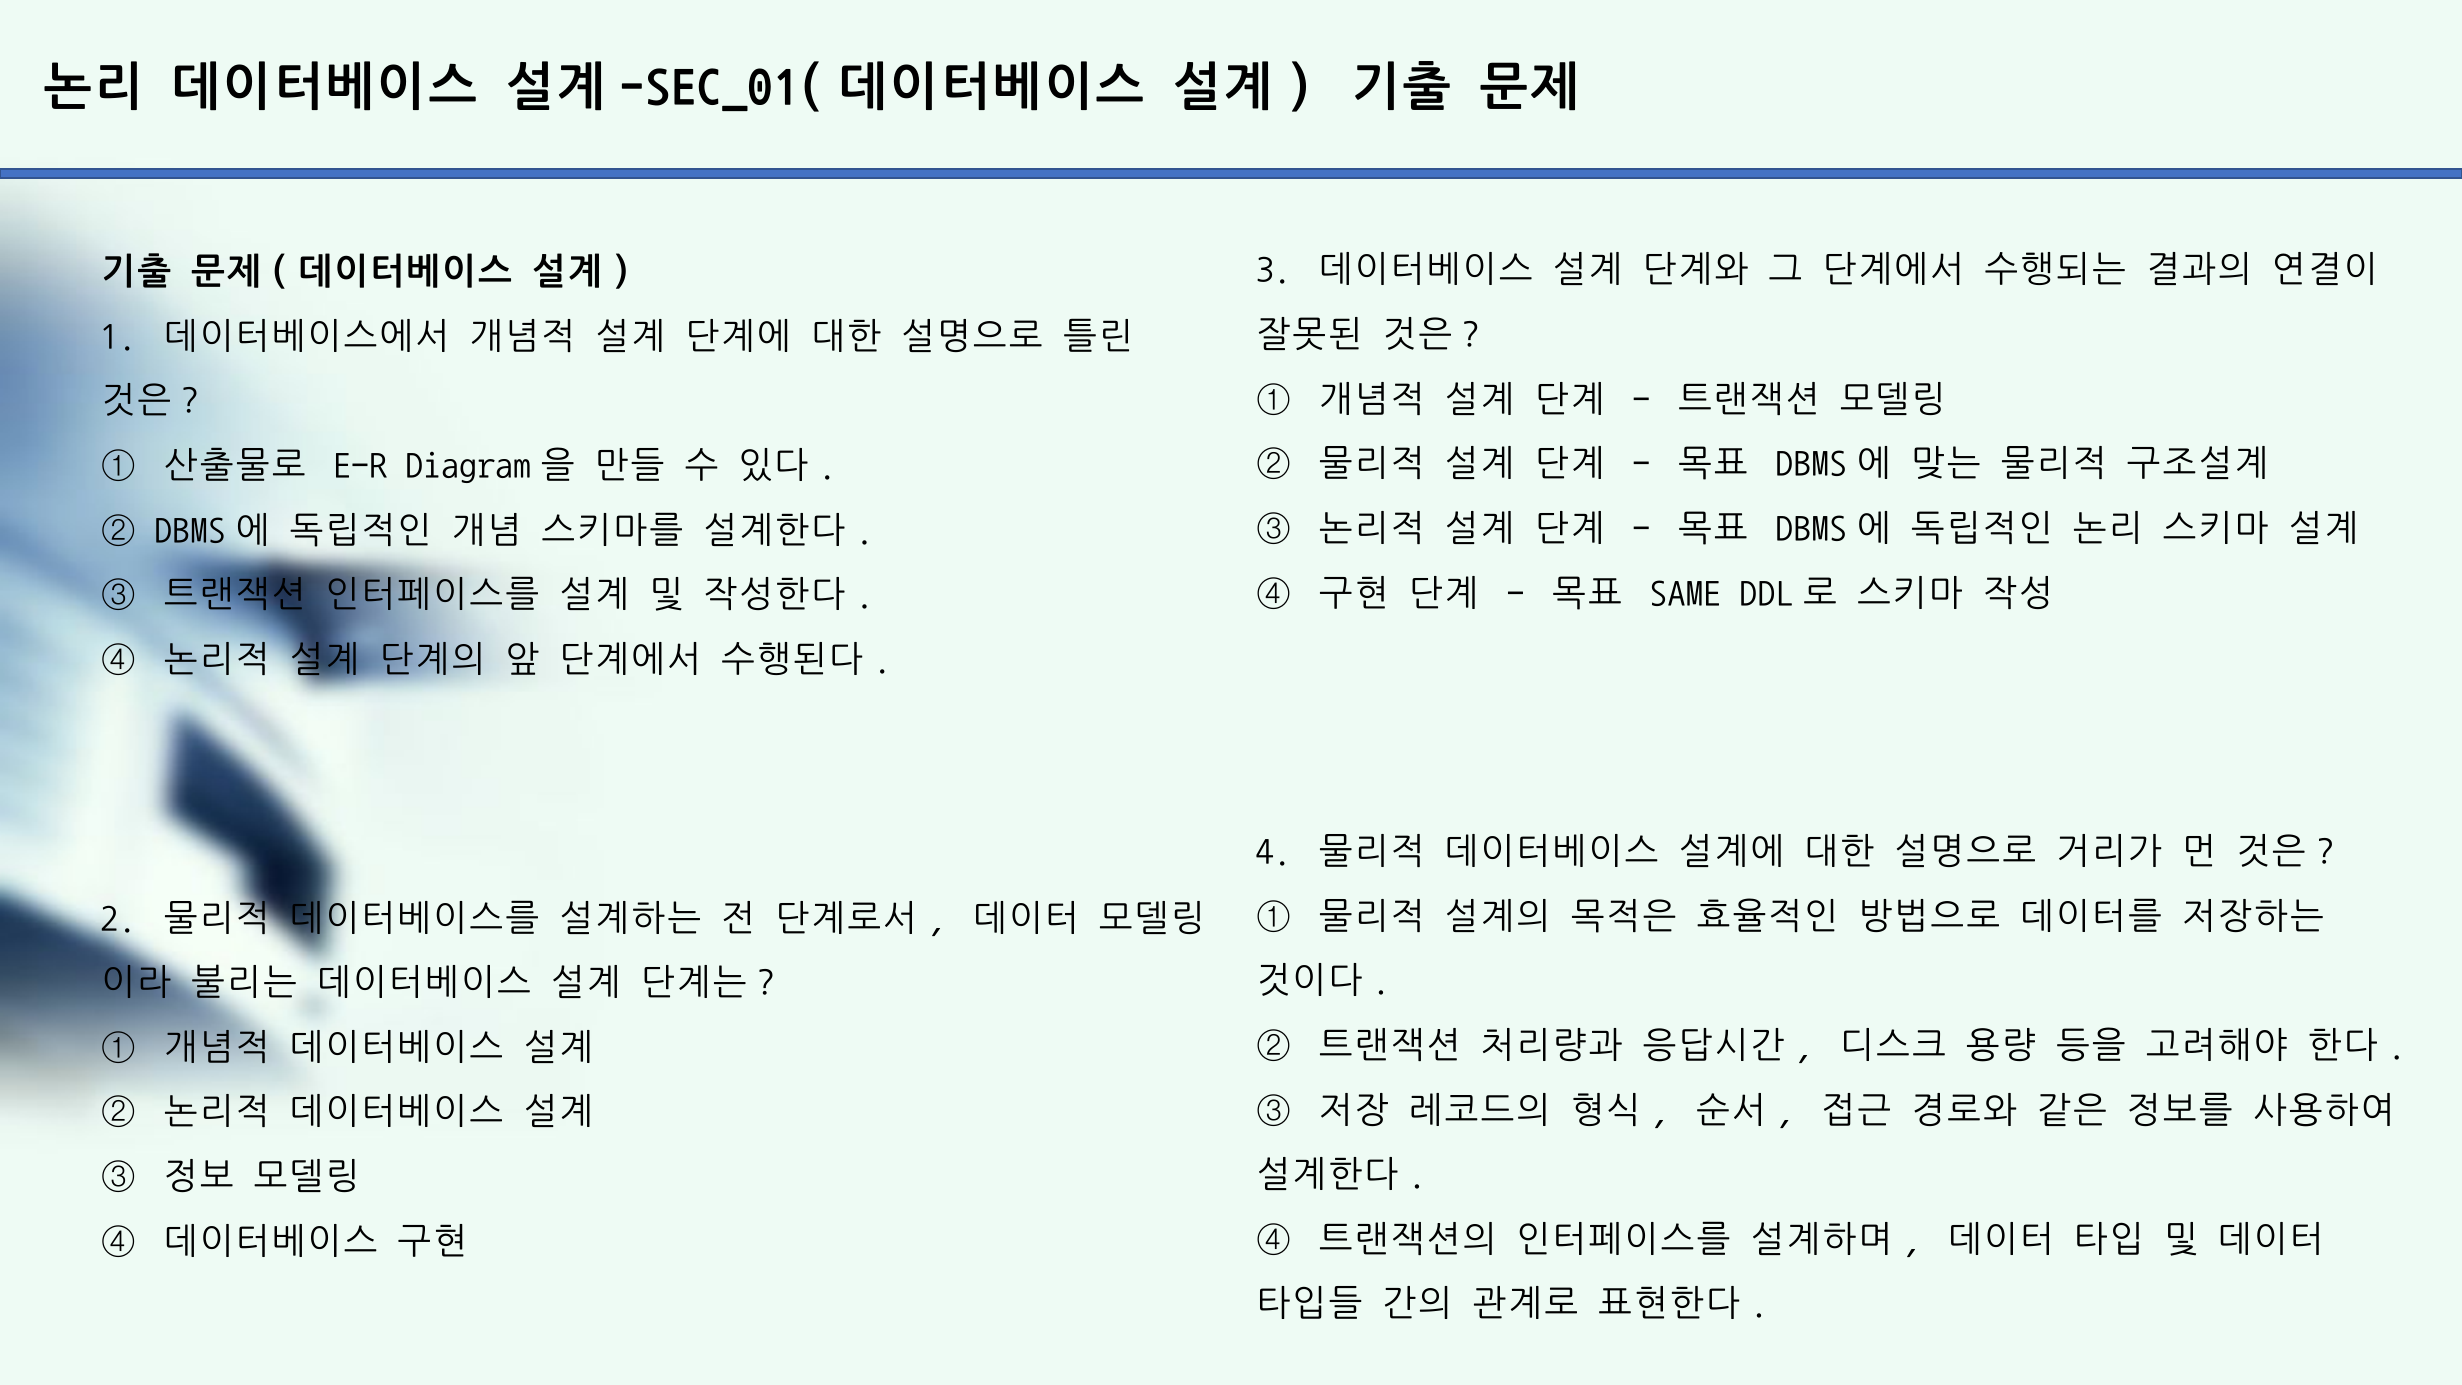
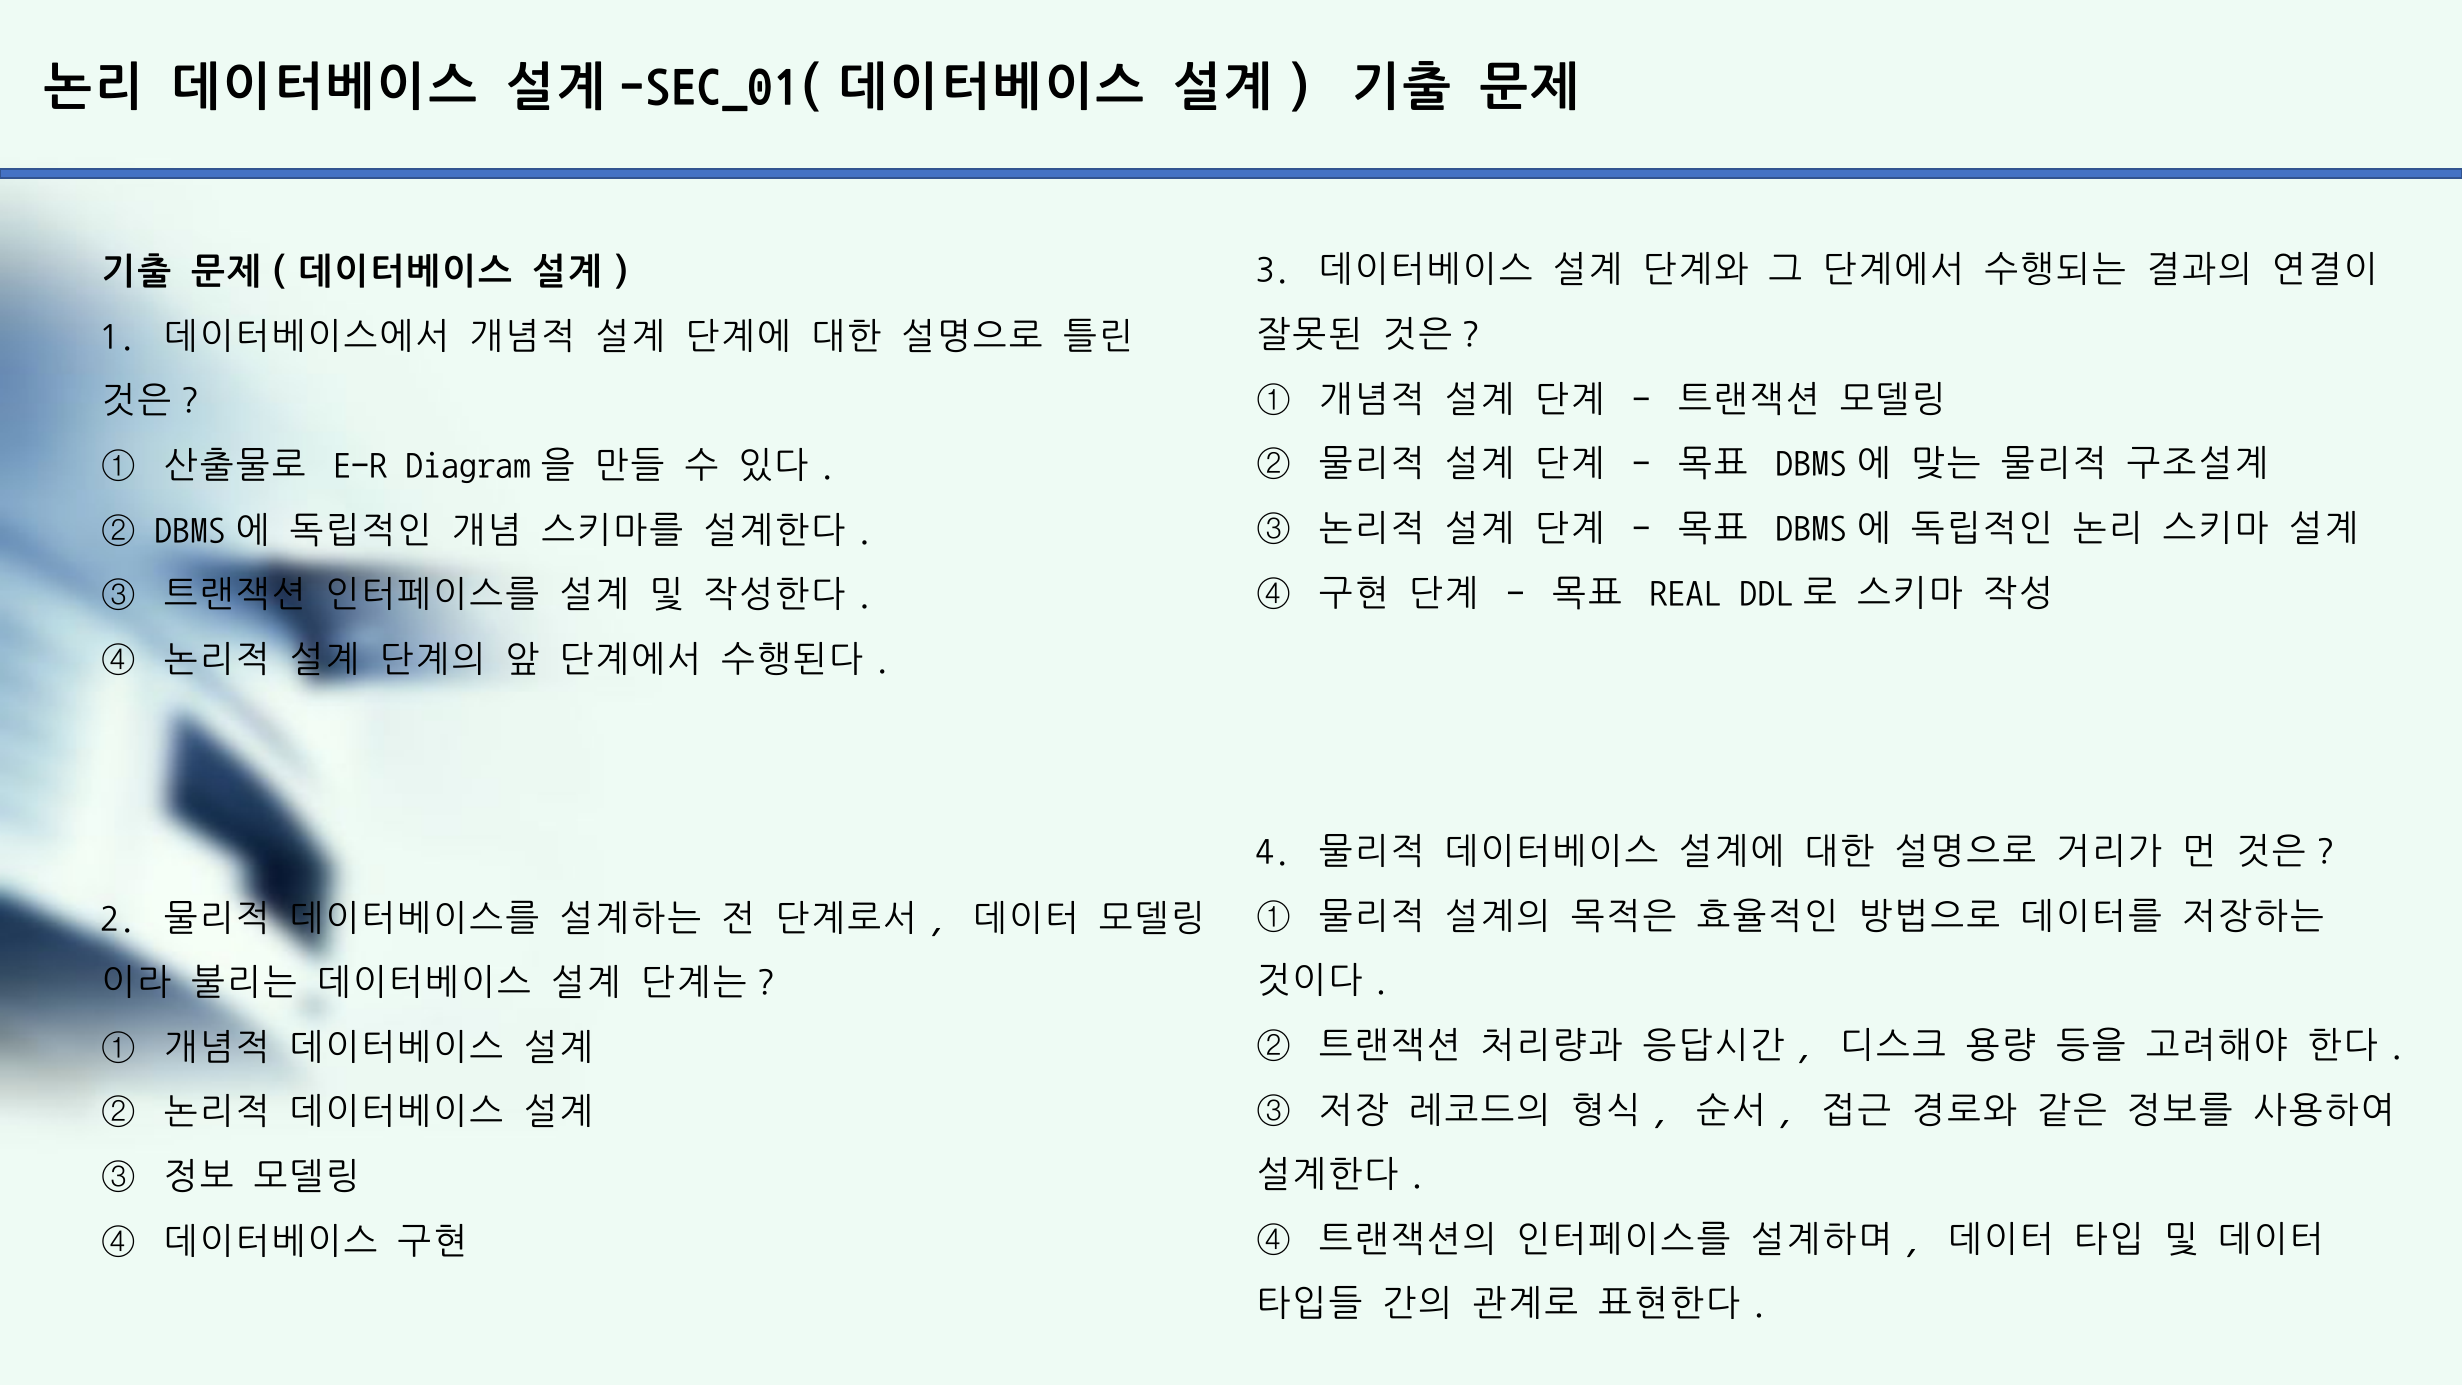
SAME: SAME -> REAL (1686, 592)
